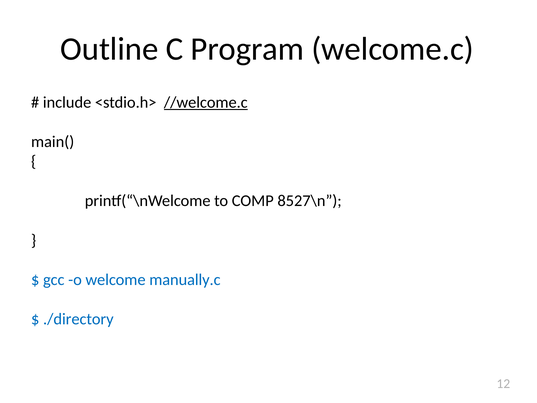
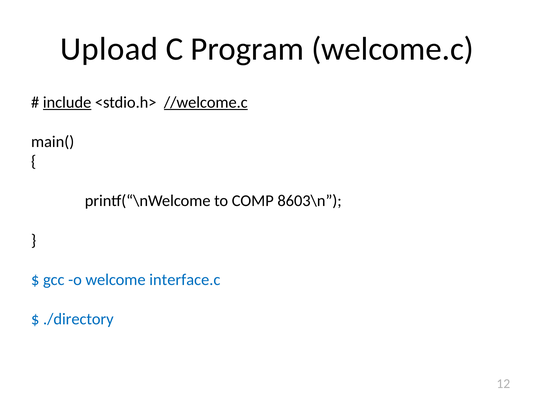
Outline: Outline -> Upload (109, 49)
include underline: none -> present (67, 102)
8527\n: 8527\n -> 8603\n (310, 201)
manually.c: manually.c -> interface.c (185, 279)
